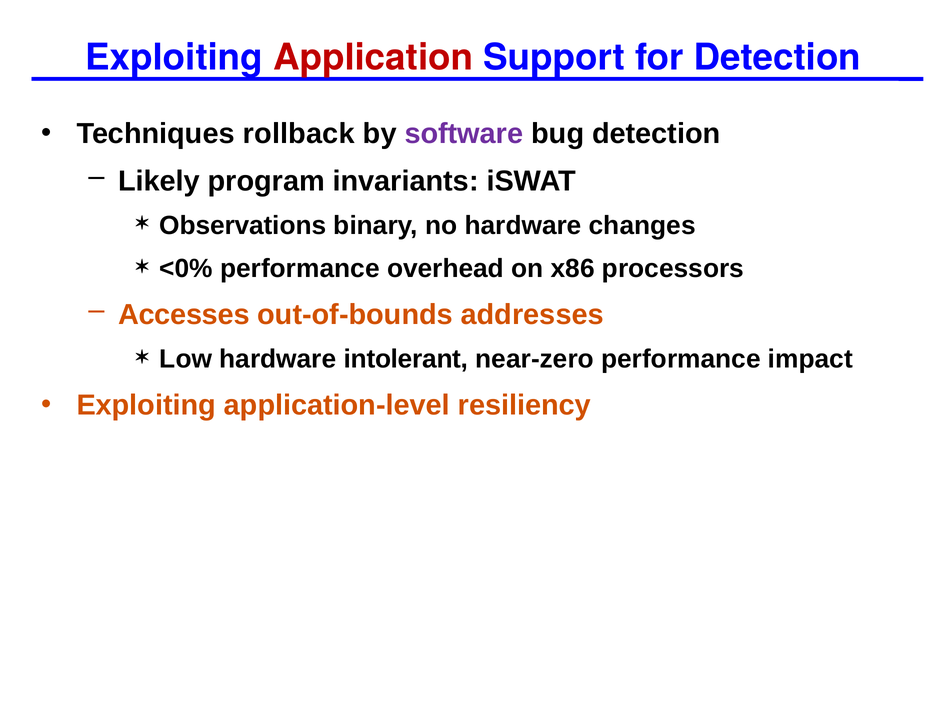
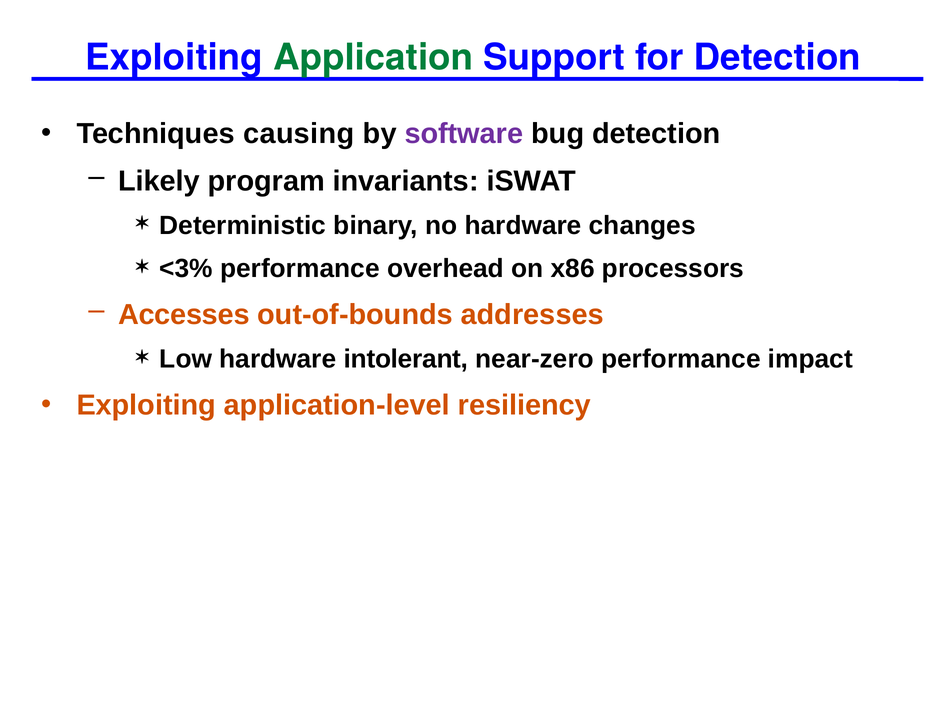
Application colour: red -> green (373, 58)
rollback: rollback -> causing (299, 134)
Observations: Observations -> Deterministic (243, 226)
<0%: <0% -> <3% (186, 269)
